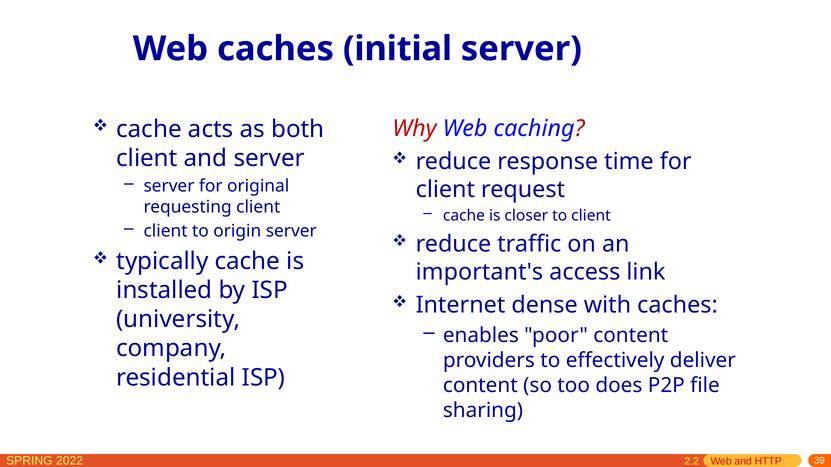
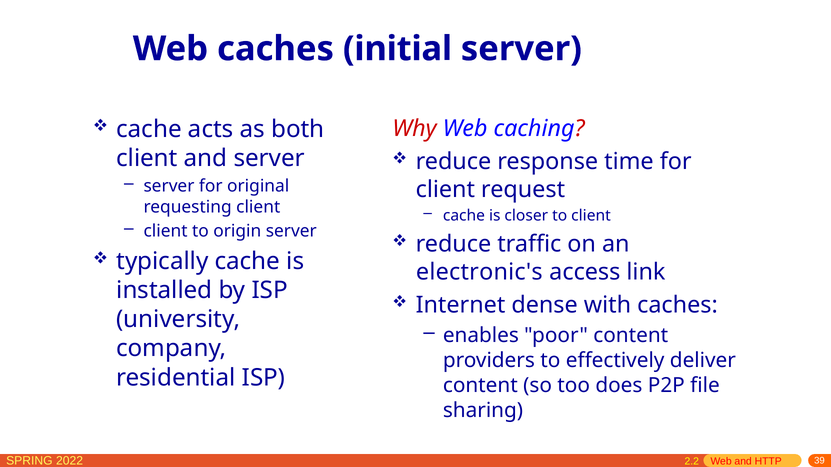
important's: important's -> electronic's (479, 272)
